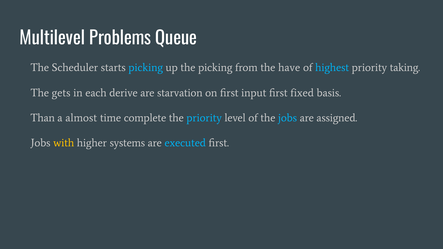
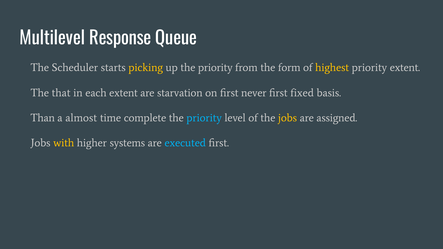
Problems: Problems -> Response (120, 38)
picking colour: light blue -> yellow (146, 68)
up the picking: picking -> priority (215, 68)
have: have -> form (289, 68)
highest colour: light blue -> yellow (332, 68)
priority taking: taking -> extent (405, 68)
gets: gets -> that (61, 93)
each derive: derive -> extent (124, 93)
input: input -> never (254, 93)
jobs colour: light blue -> yellow (288, 118)
